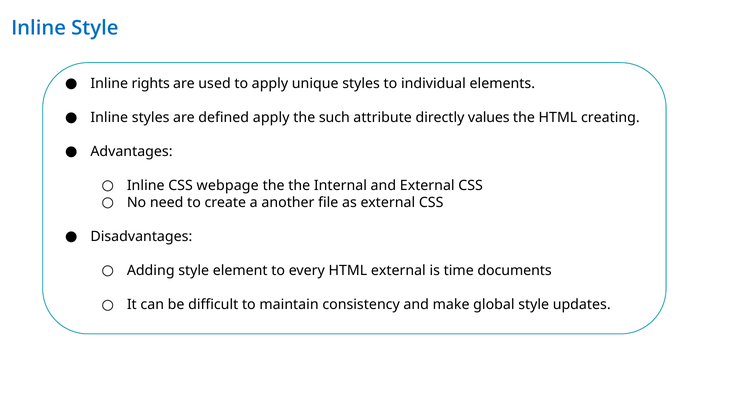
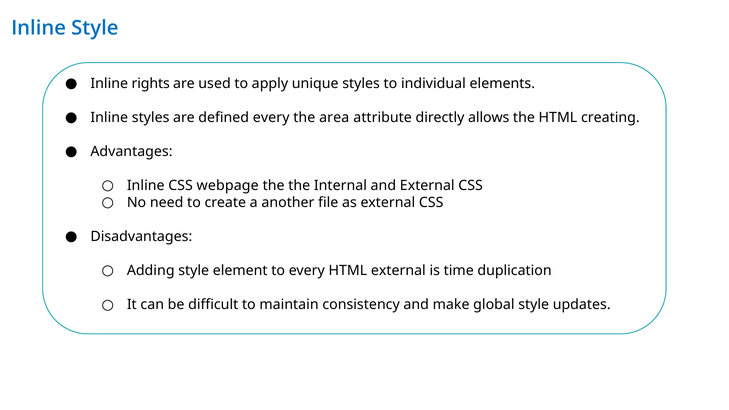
defined apply: apply -> every (271, 117)
such: such -> area (334, 117)
values: values -> allows (489, 117)
documents: documents -> duplication (515, 271)
